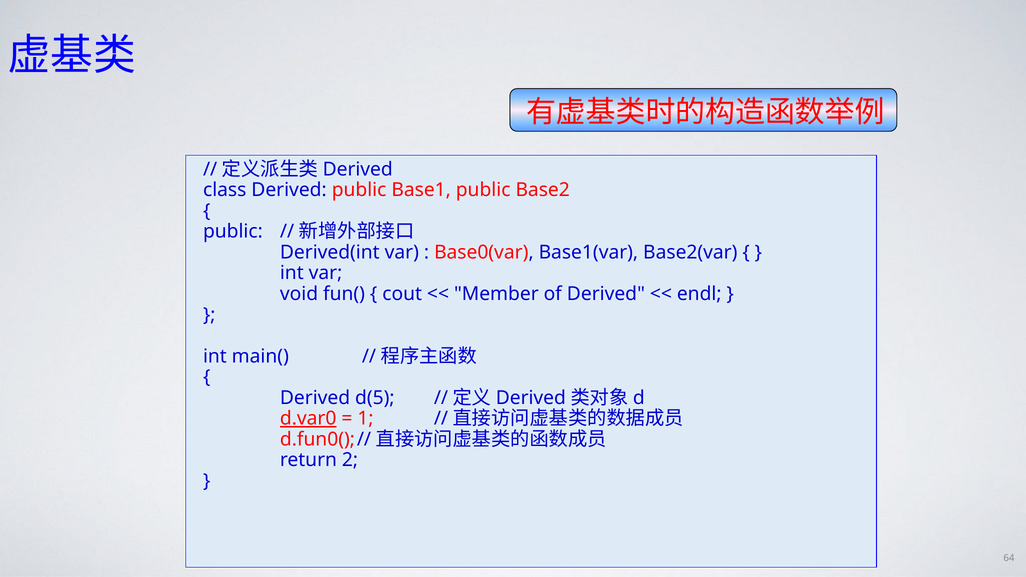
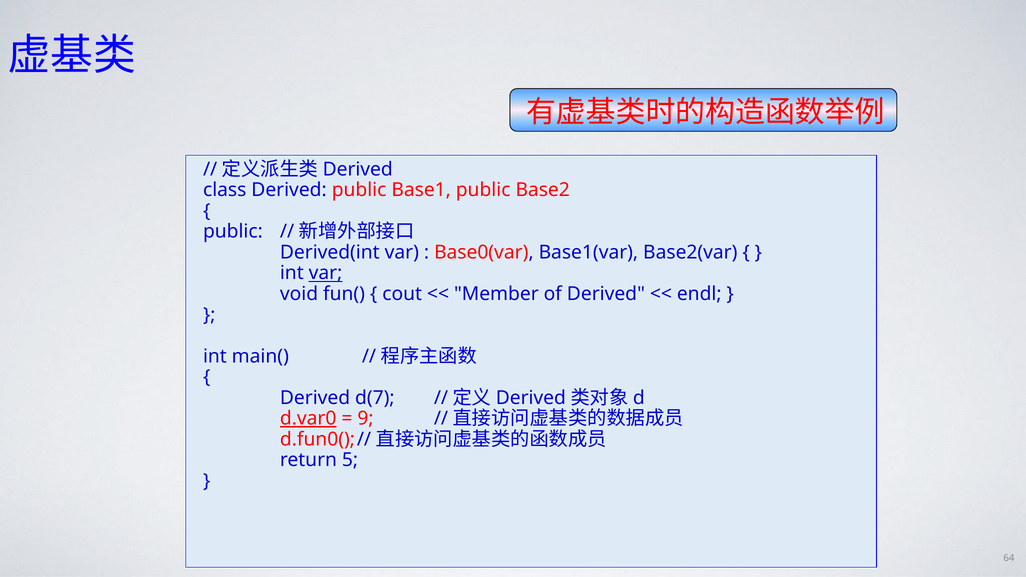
var underline: none -> present (326, 273)
d(5: d(5 -> d(7 (375, 398)
1: 1 -> 9 (365, 419)
2: 2 -> 5 (350, 460)
